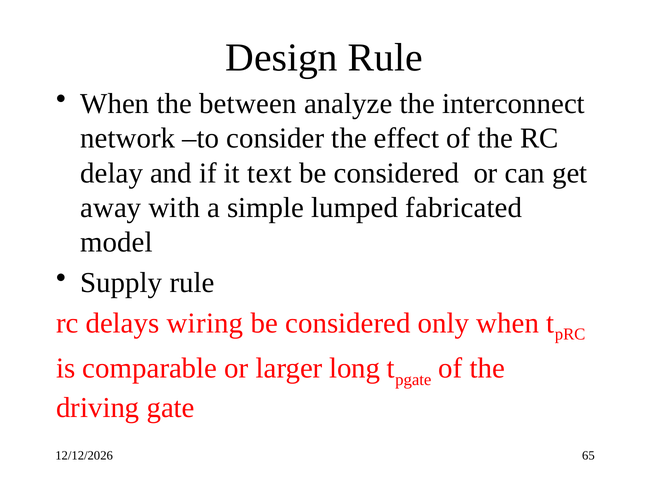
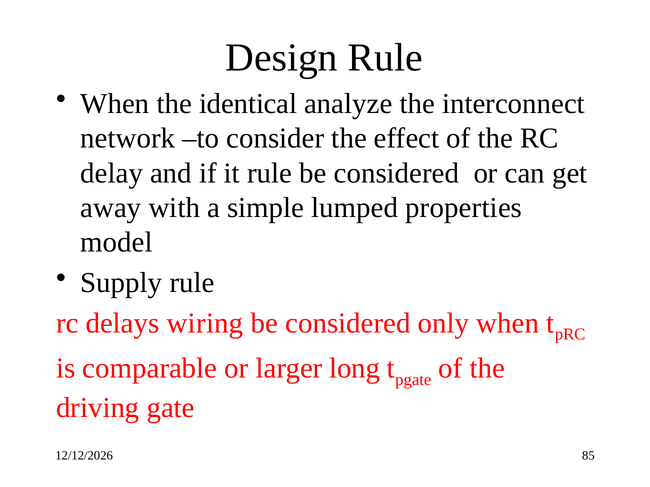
between: between -> identical (248, 104)
it text: text -> rule (270, 173)
fabricated: fabricated -> properties (464, 208)
65: 65 -> 85 (588, 456)
